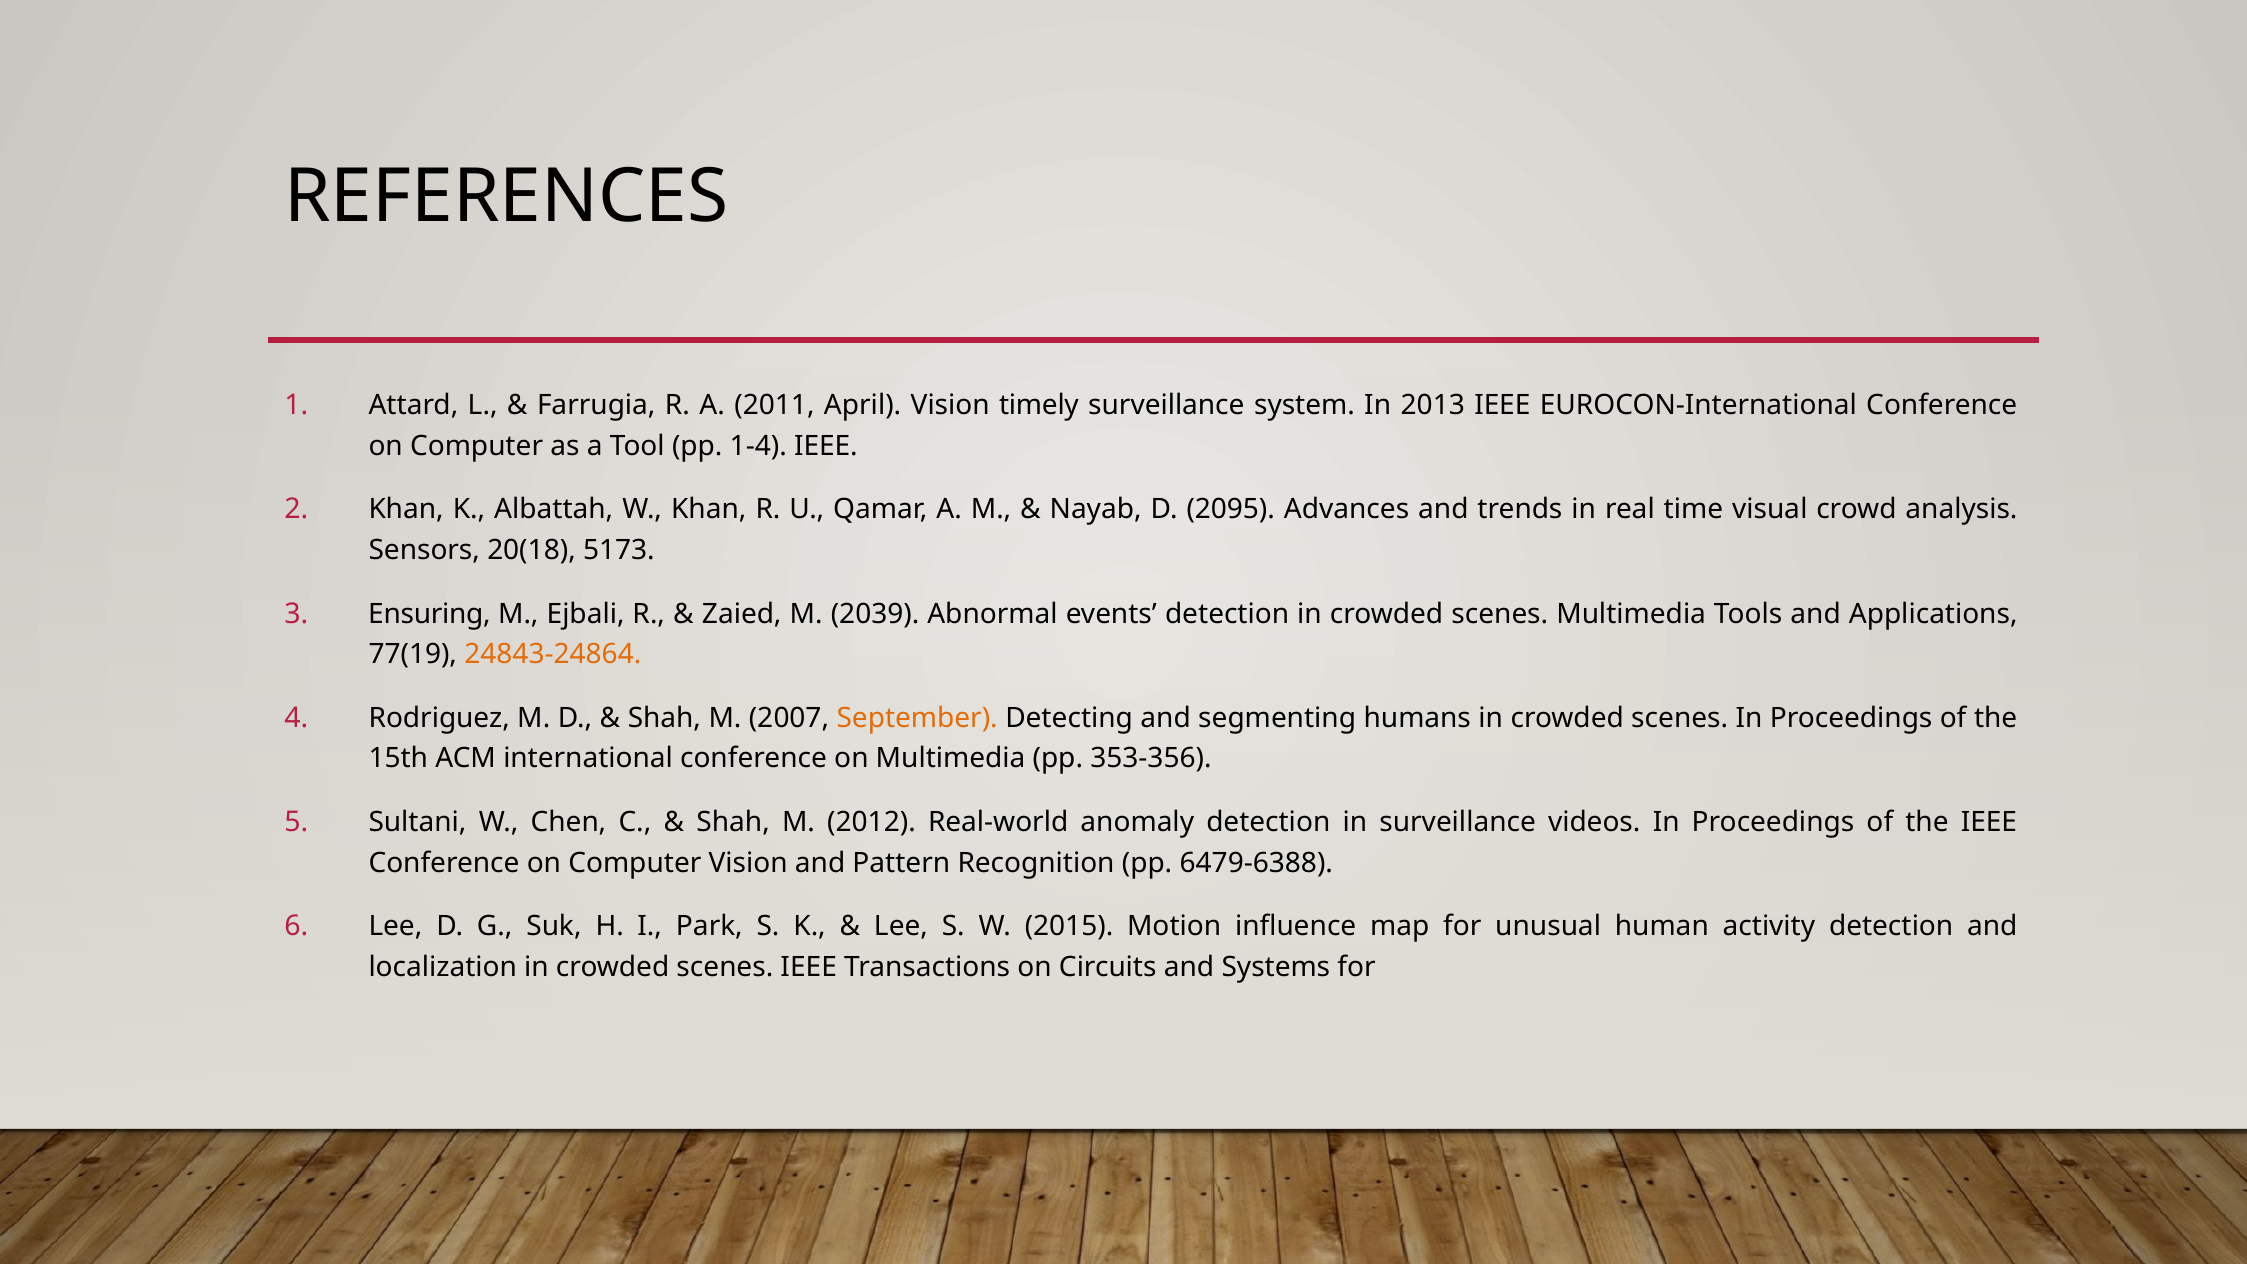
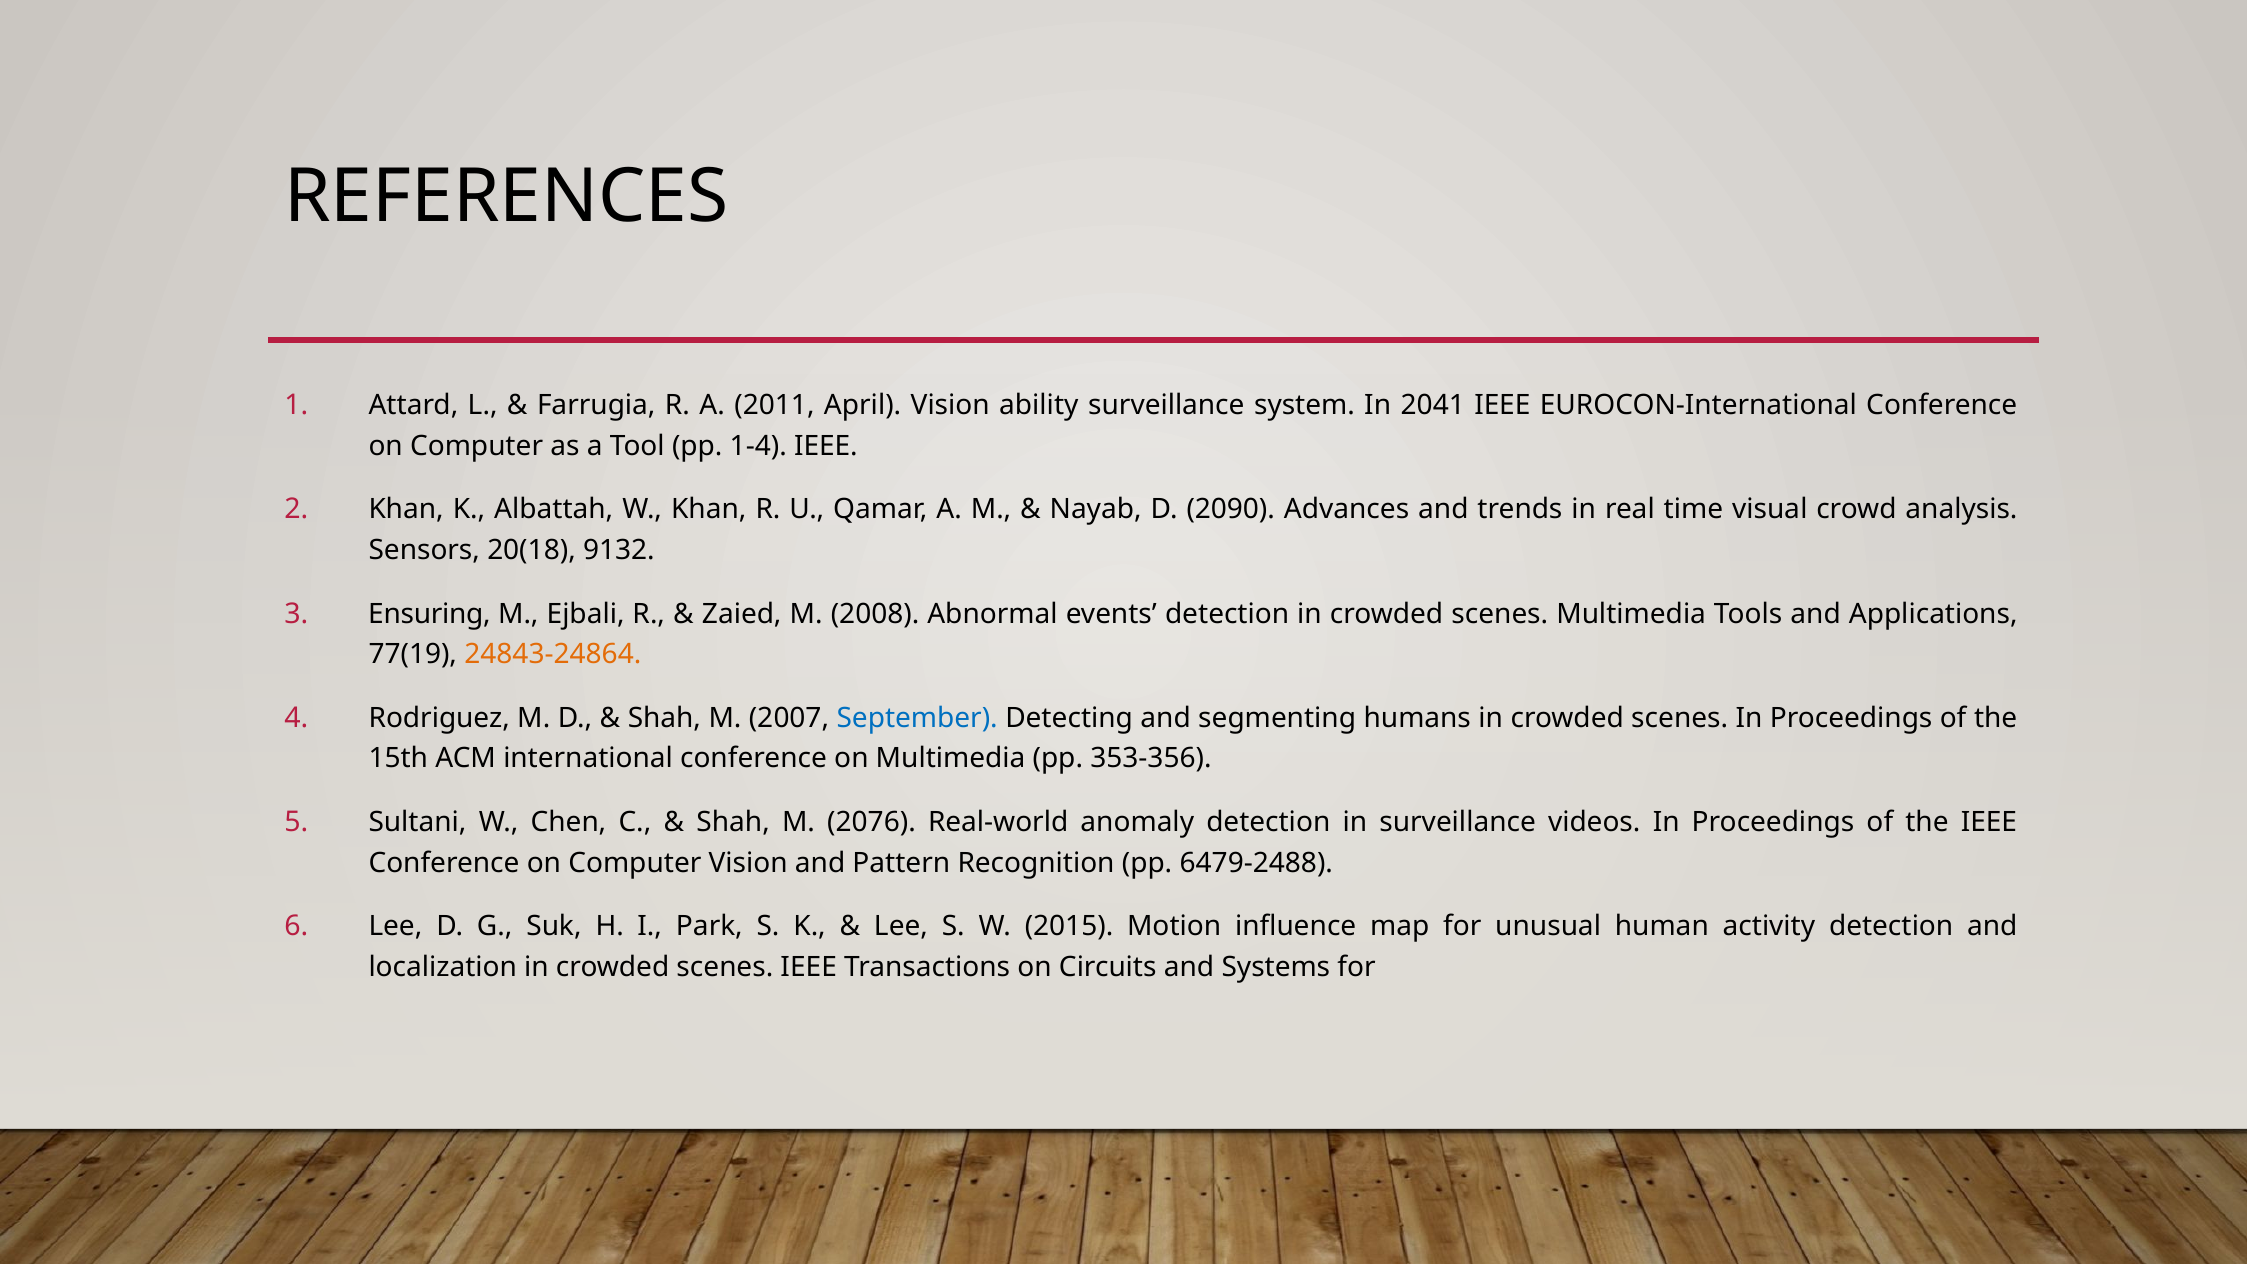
timely: timely -> ability (1039, 405)
2013: 2013 -> 2041 (1433, 405)
2095: 2095 -> 2090 (1231, 510)
5173: 5173 -> 9132 (619, 550)
2039: 2039 -> 2008 (875, 614)
September colour: orange -> blue (917, 718)
2012: 2012 -> 2076 (872, 822)
6479-6388: 6479-6388 -> 6479-2488 (1256, 863)
